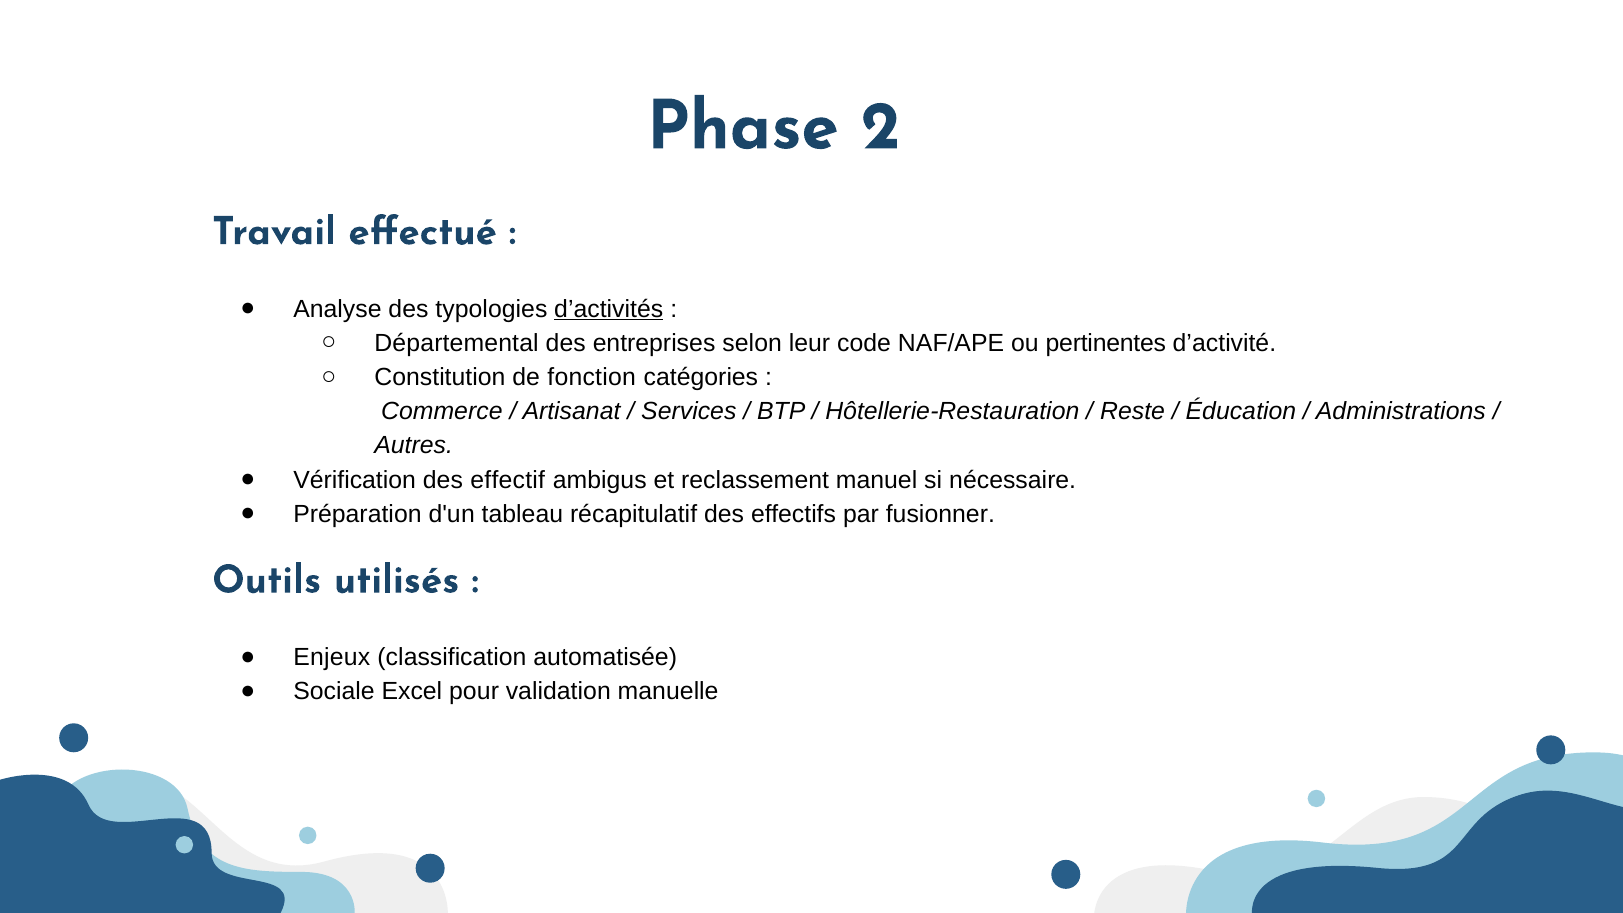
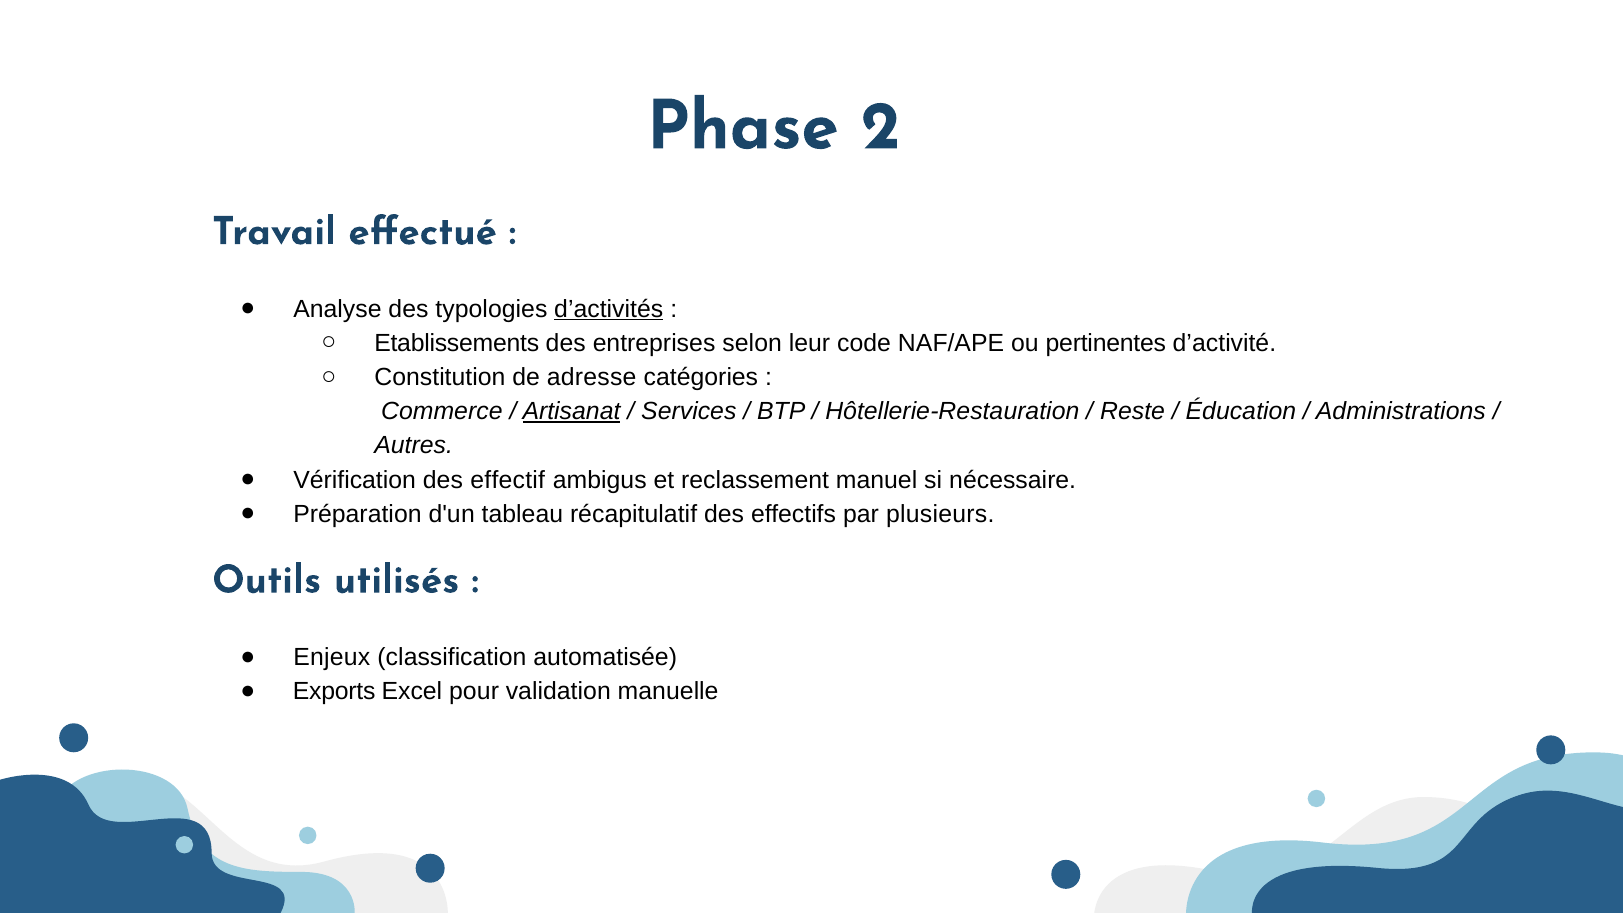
Départemental: Départemental -> Etablissements (457, 343)
fonction: fonction -> adresse (592, 377)
Artisanat underline: none -> present (571, 411)
fusionner: fusionner -> plusieurs (940, 514)
Sociale: Sociale -> Exports (334, 691)
